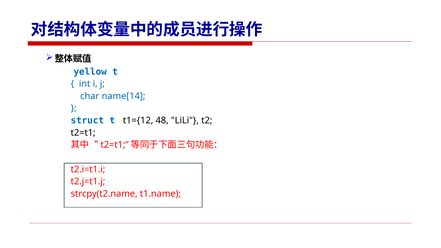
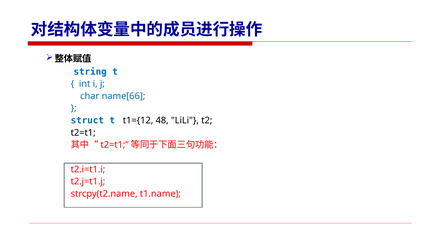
yellow: yellow -> string (90, 72)
name[14: name[14 -> name[66 (124, 96)
